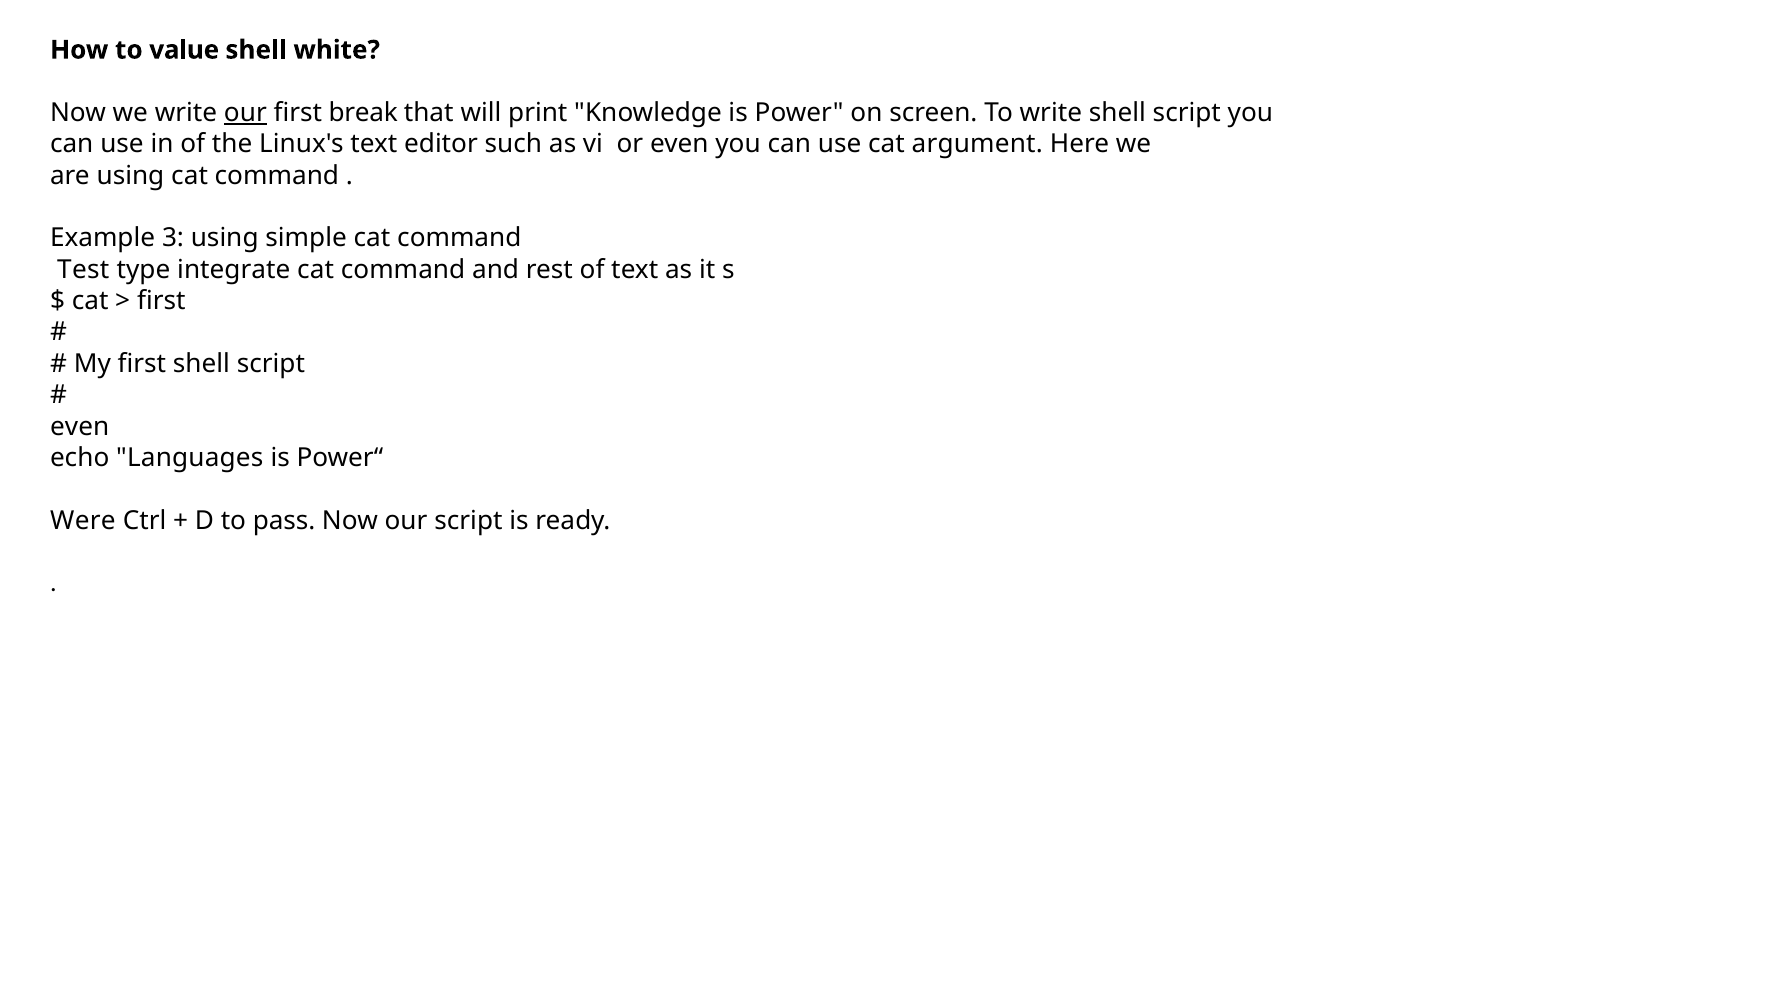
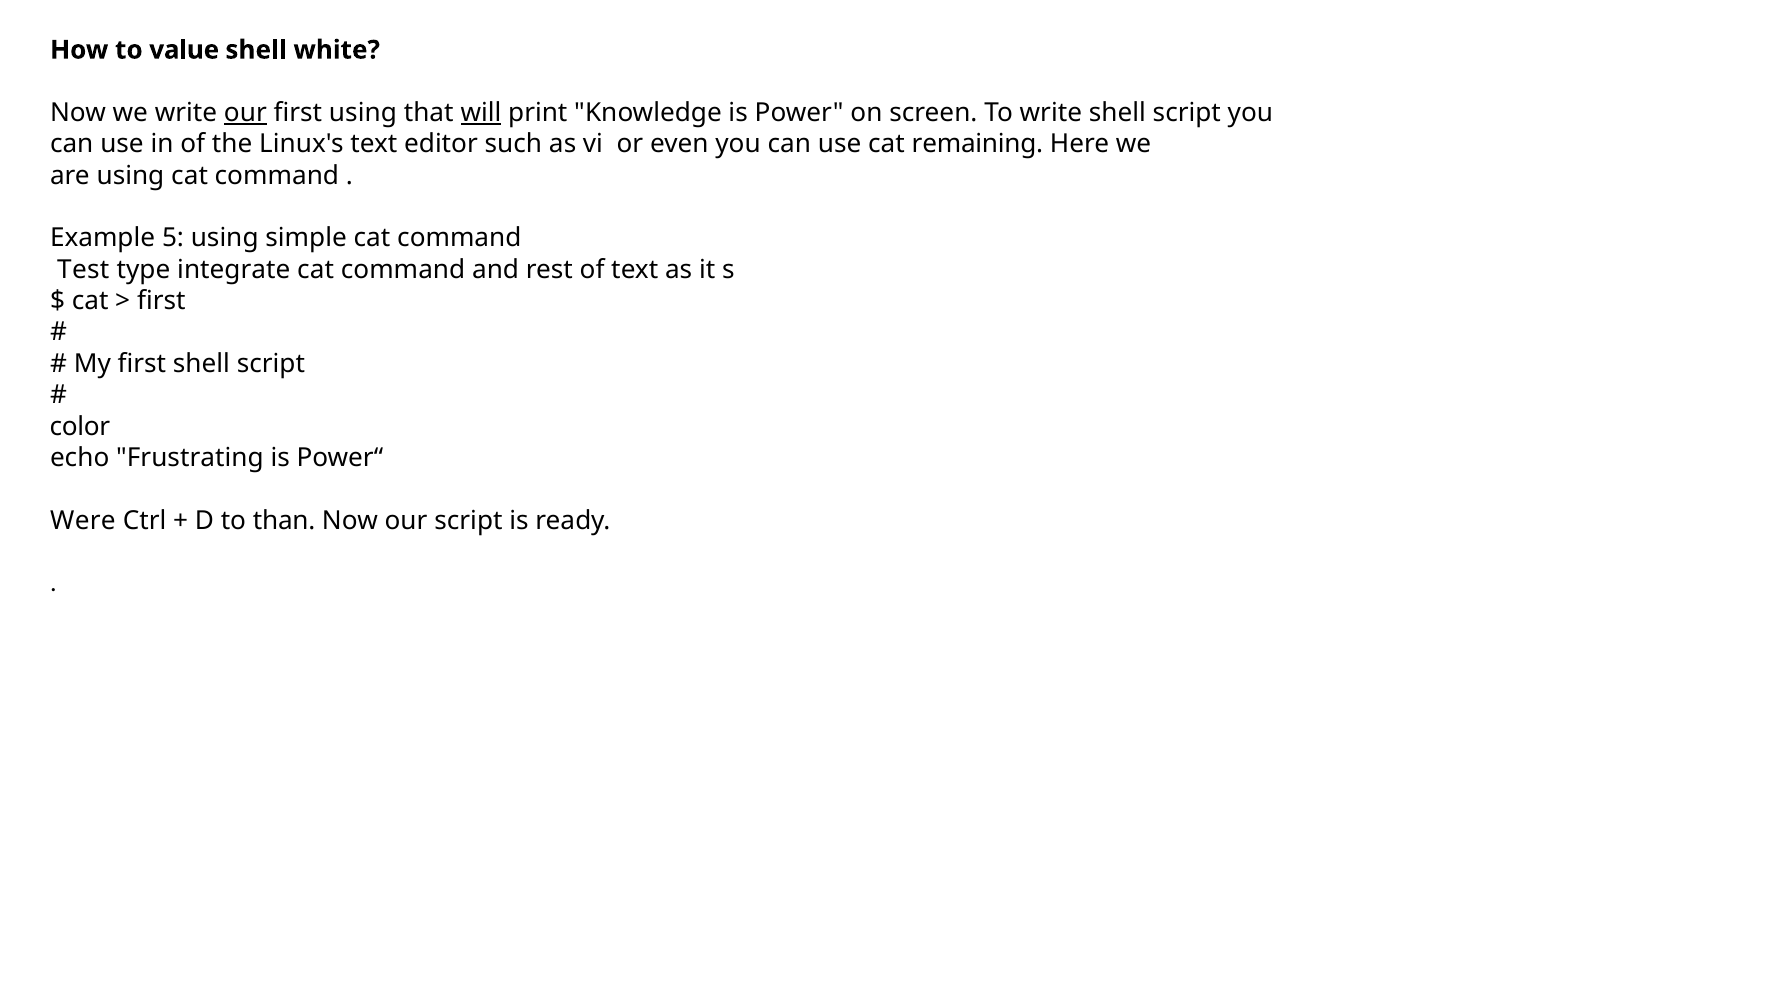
first break: break -> using (363, 113)
will underline: none -> present (481, 113)
argument: argument -> remaining (977, 144)
3: 3 -> 5 (173, 238)
even: even -> color (80, 426)
Languages: Languages -> Frustrating (190, 458)
pass: pass -> than (284, 521)
